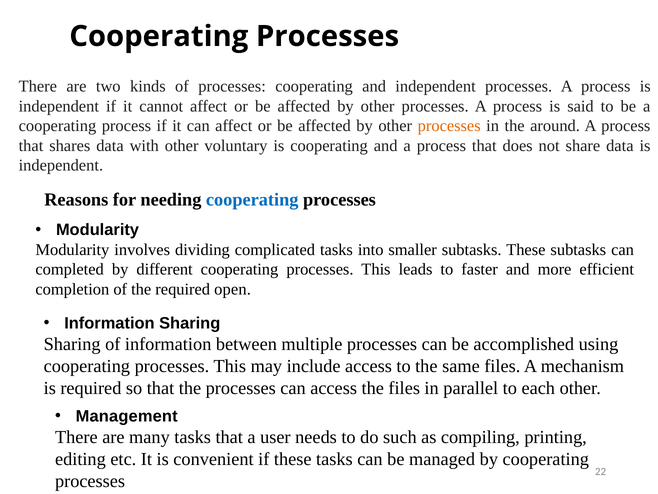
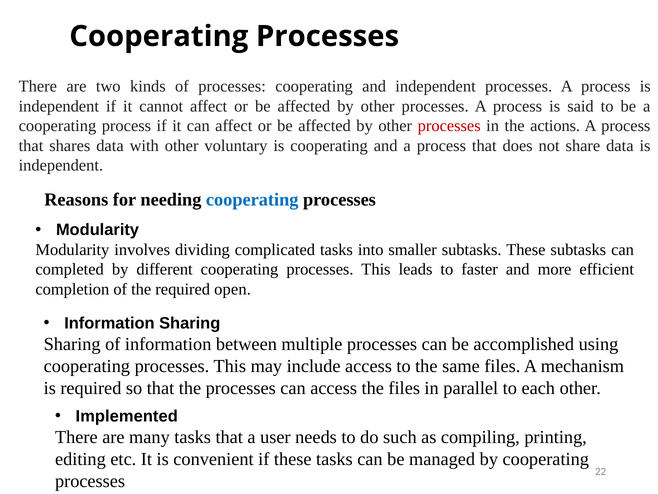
processes colour: orange -> red (449, 126)
around: around -> actions (555, 126)
Management: Management -> Implemented (127, 416)
